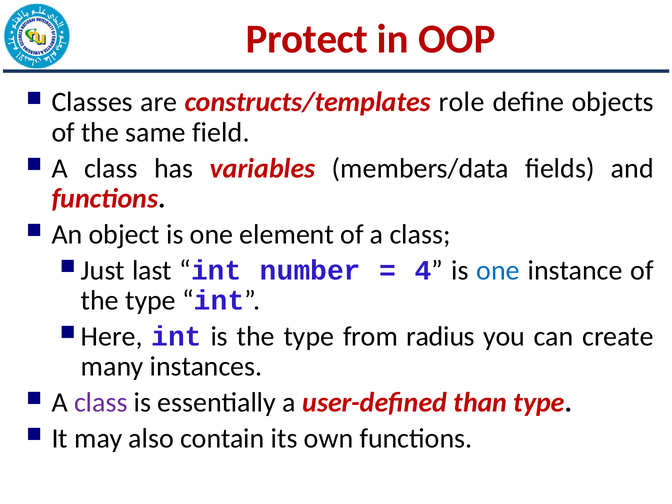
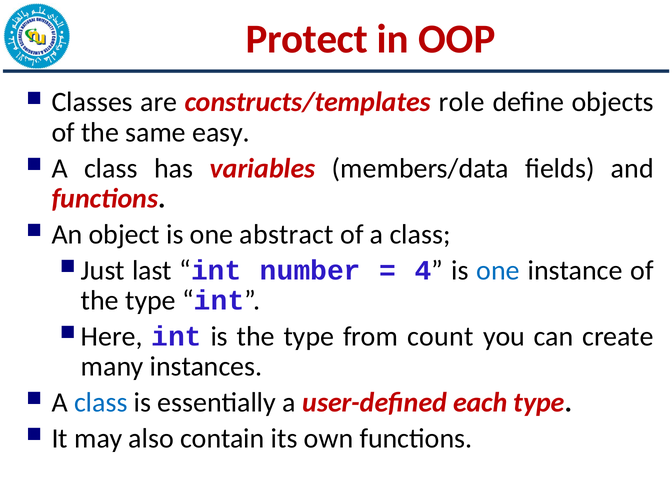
field: field -> easy (221, 132)
element: element -> abstract (287, 234)
radius: radius -> count (440, 336)
class colour: purple -> blue (101, 402)
than: than -> each (480, 402)
